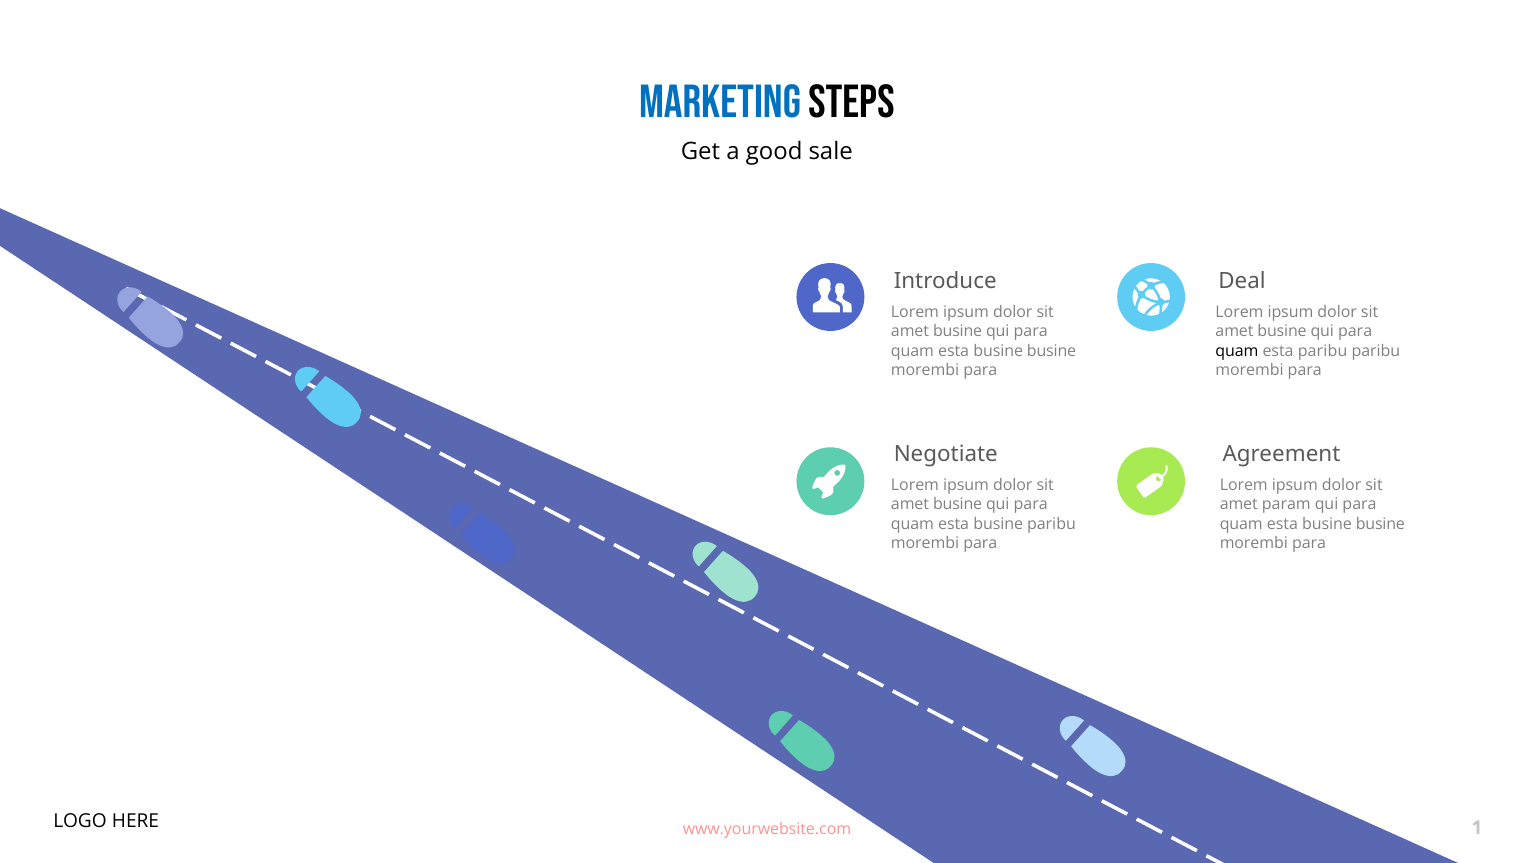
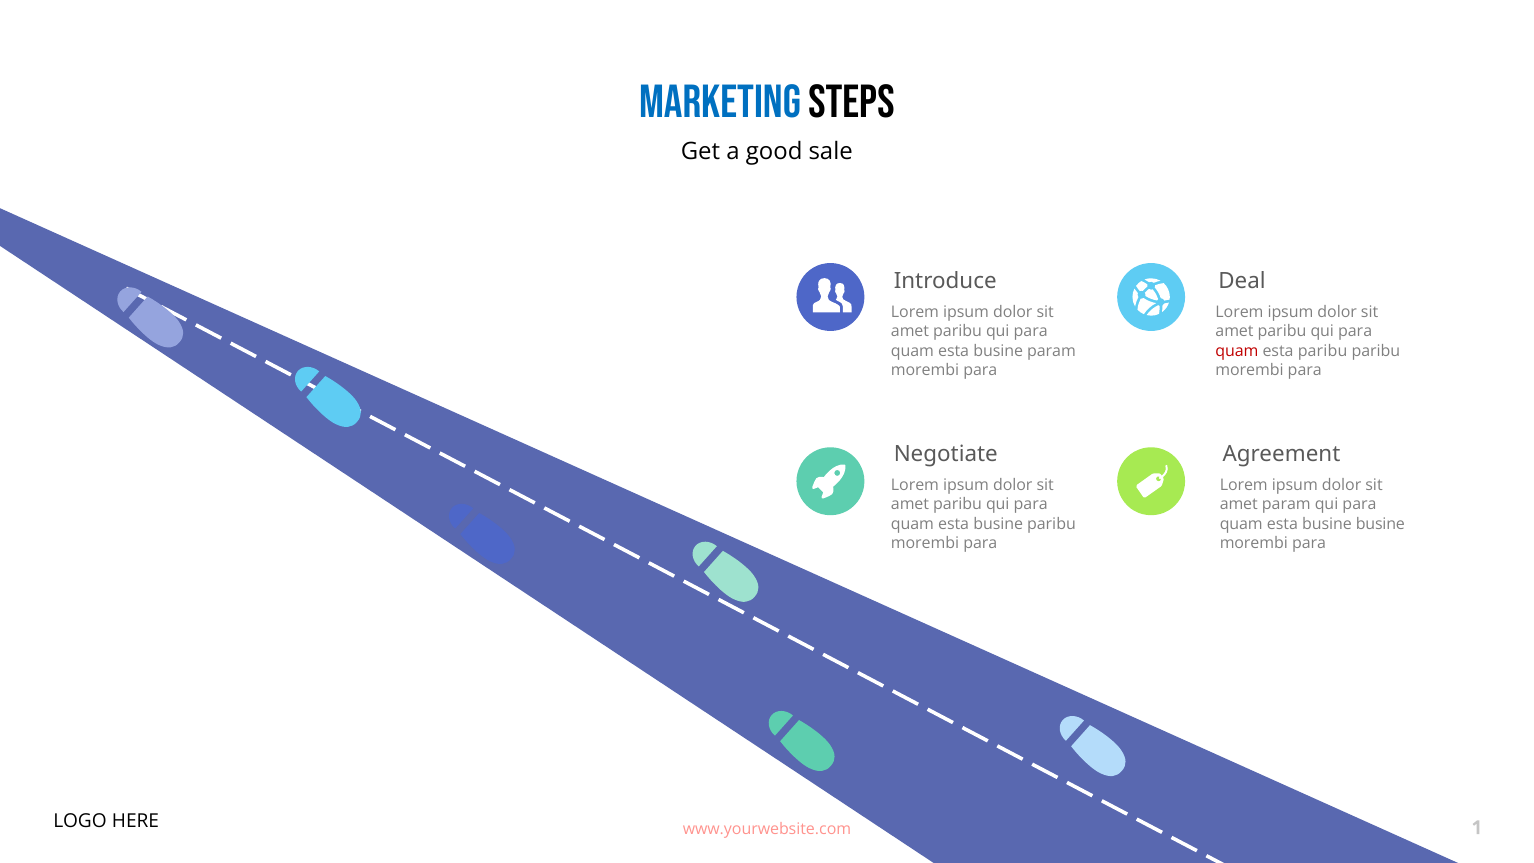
busine: busine -> paribu (958, 331)
busine: busine -> paribu (1282, 331)
busine: busine -> param (1051, 351)
quam colour: black -> red (1237, 351)
busine: busine -> paribu (958, 505)
